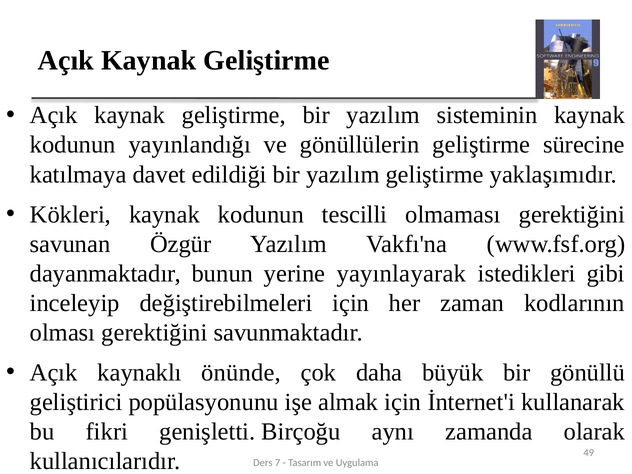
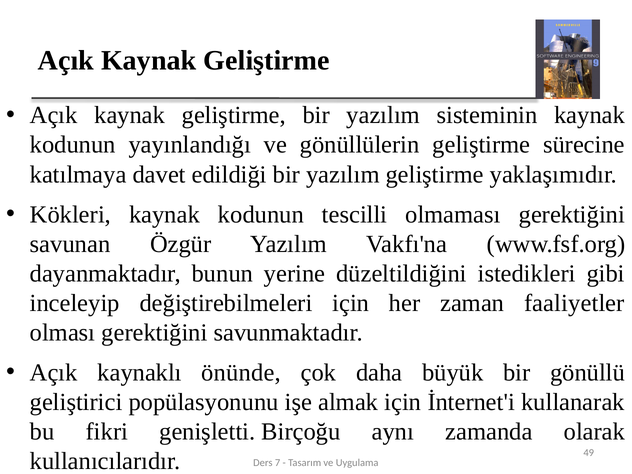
yayınlayarak: yayınlayarak -> düzeltildiğini (401, 273)
kodlarının: kodlarının -> faaliyetler (574, 303)
